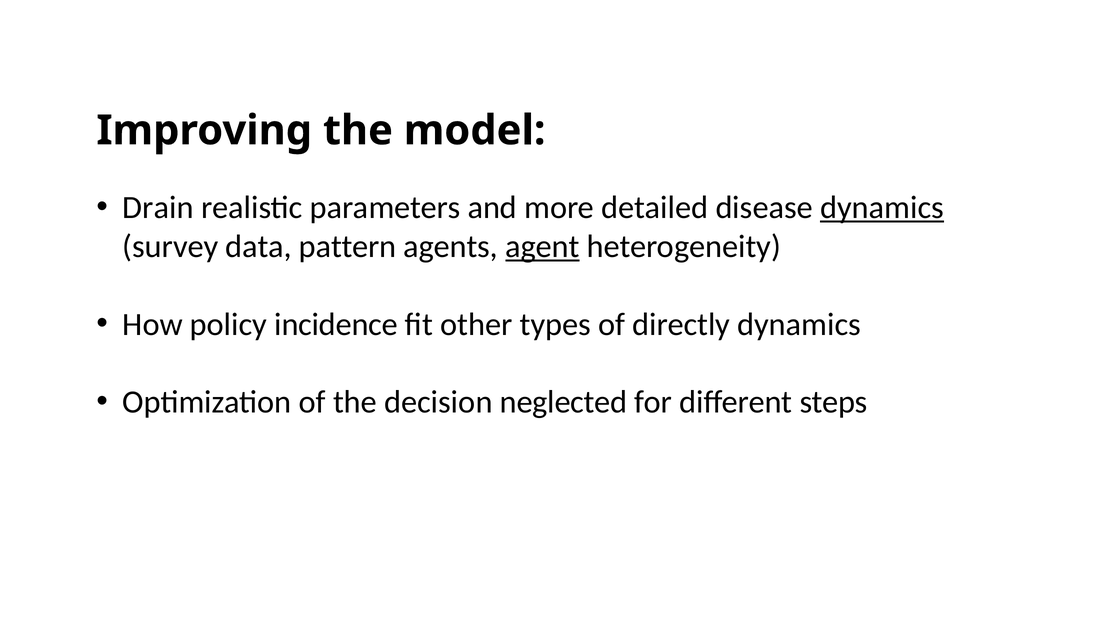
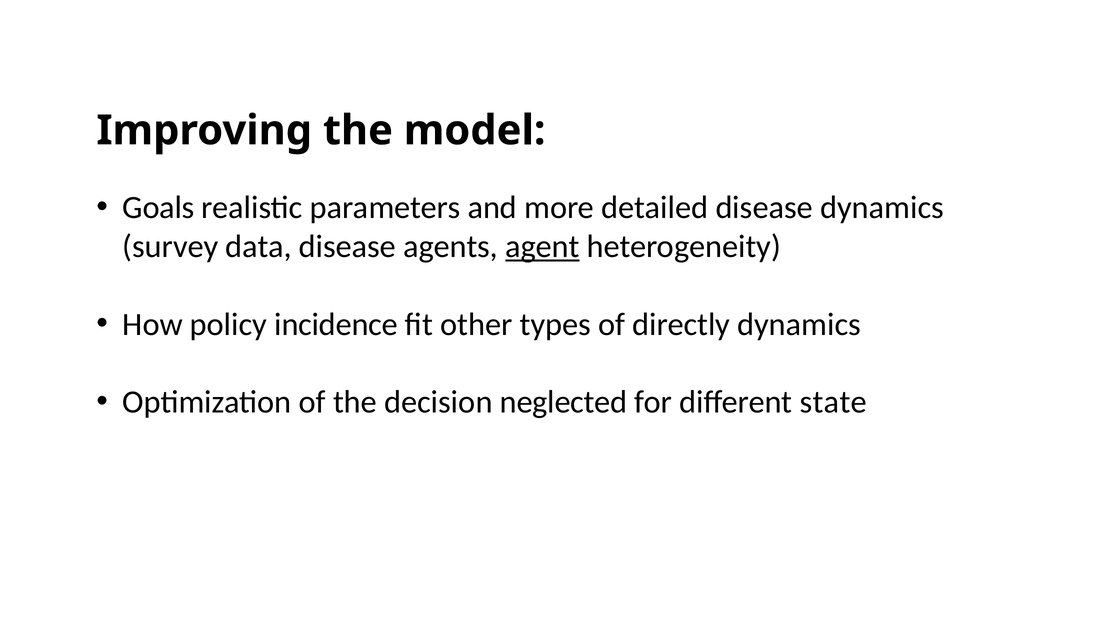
Drain: Drain -> Goals (158, 208)
dynamics underline: present -> none (882, 208)
data pattern: pattern -> disease (347, 247)
steps: steps -> state (833, 402)
